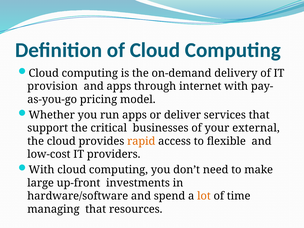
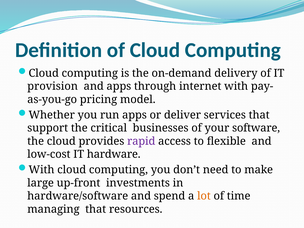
external: external -> software (256, 128)
rapid colour: orange -> purple (141, 141)
providers: providers -> hardware (114, 154)
